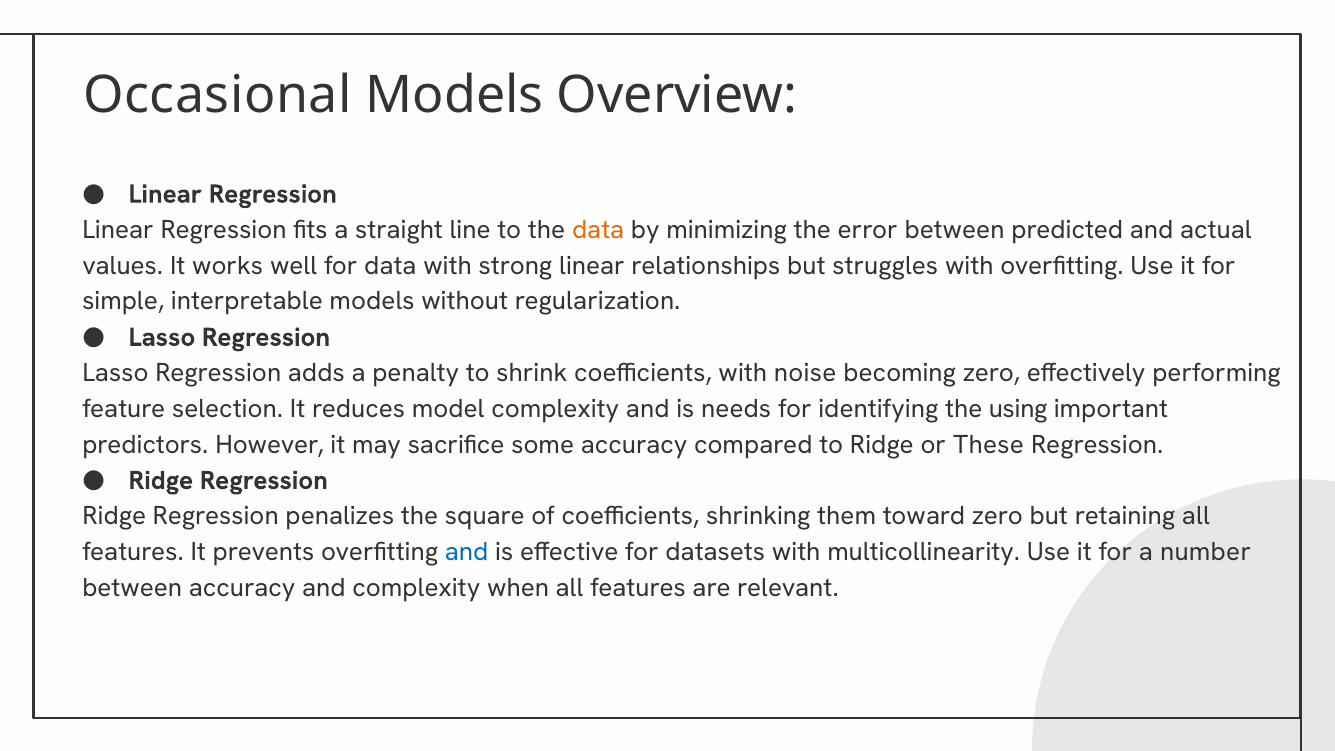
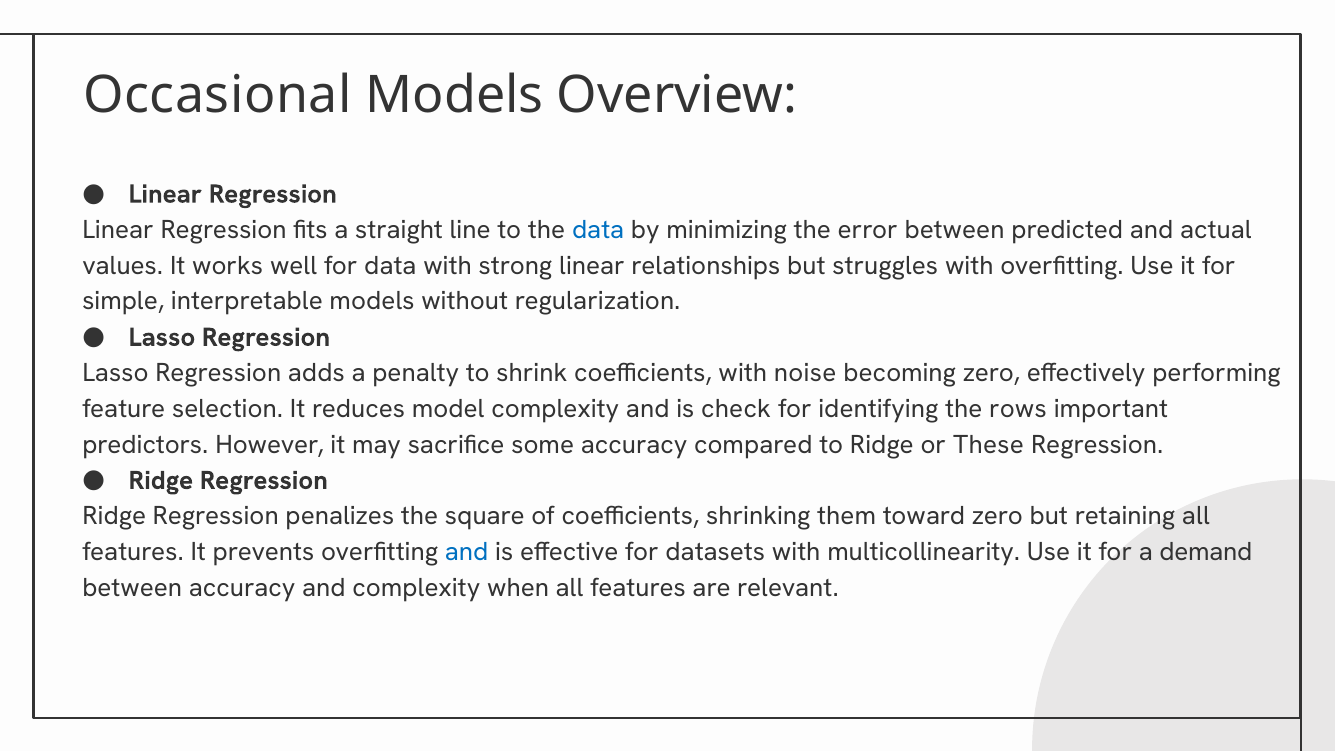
data colour: orange -> blue (598, 230)
needs: needs -> check (736, 409)
using: using -> rows (1018, 409)
number: number -> demand (1206, 552)
